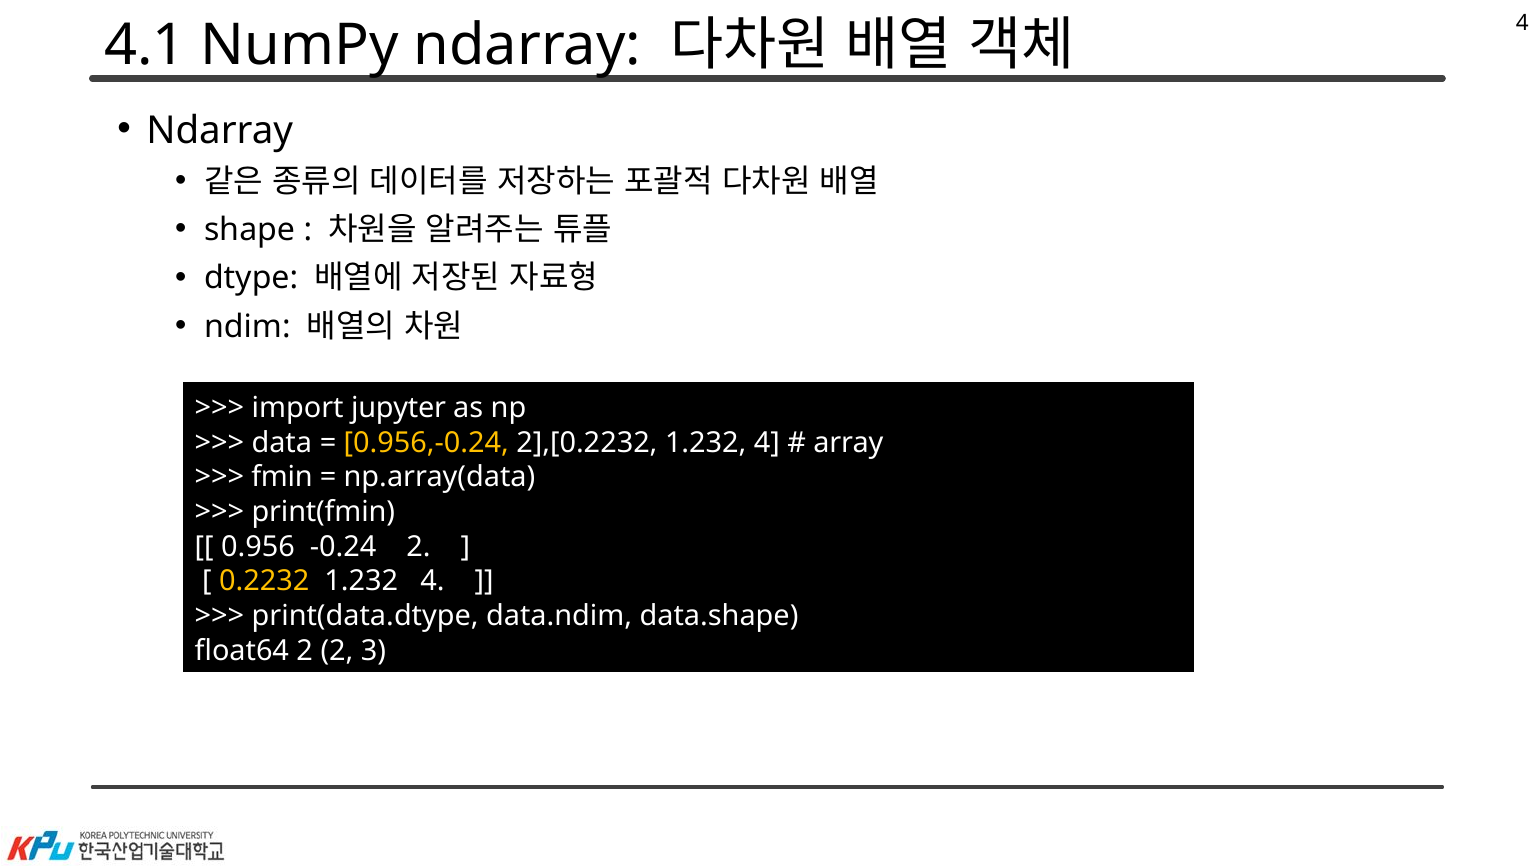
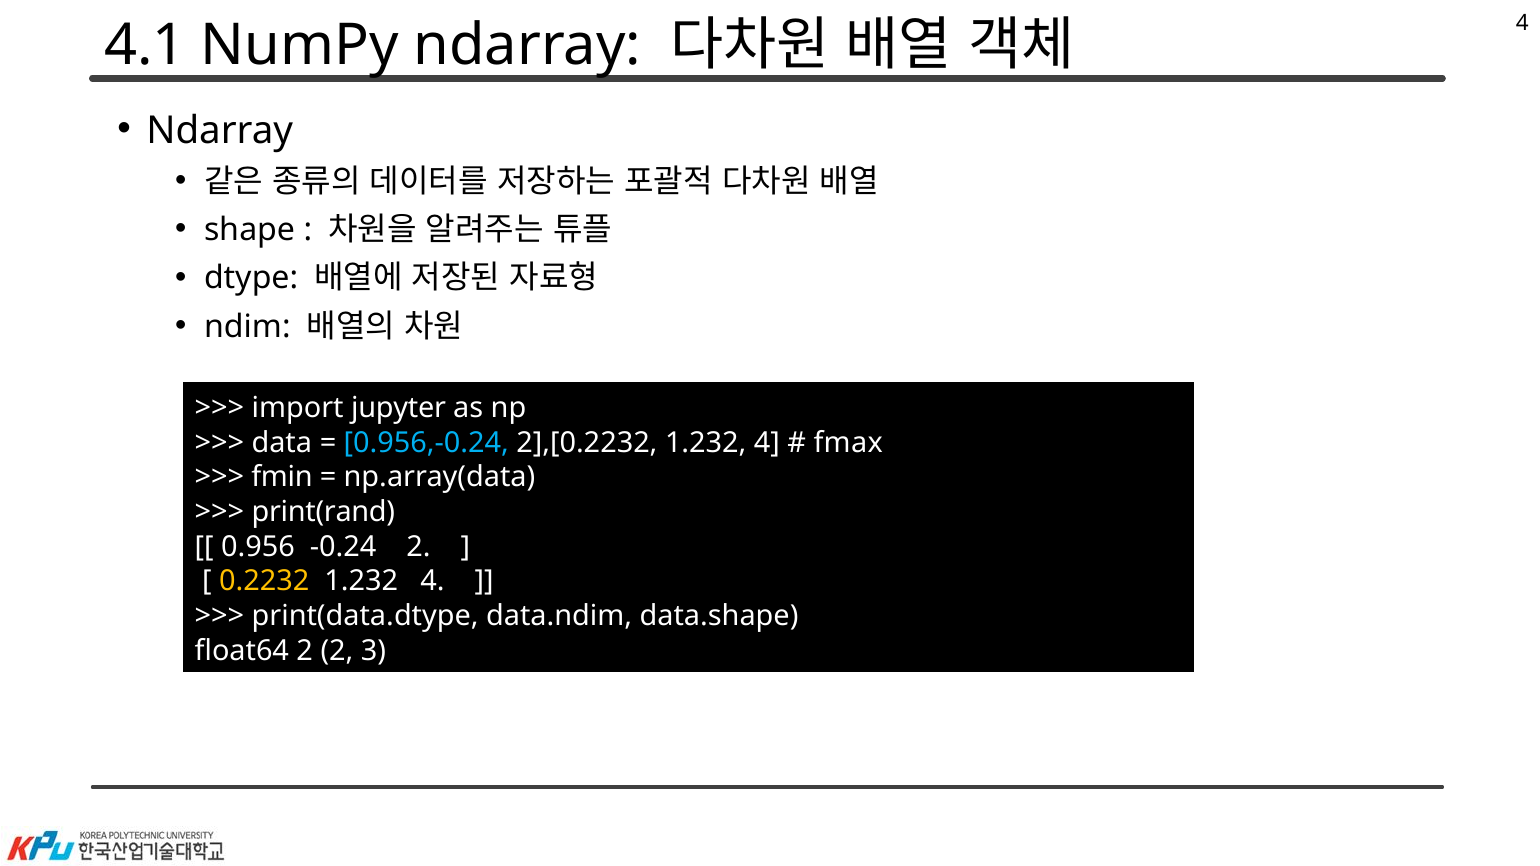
0.956,-0.24 colour: yellow -> light blue (426, 443)
array: array -> fmax (848, 443)
print(fmin: print(fmin -> print(rand (323, 512)
